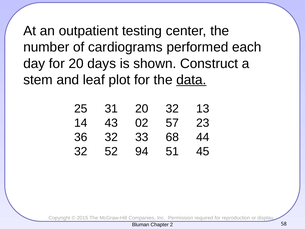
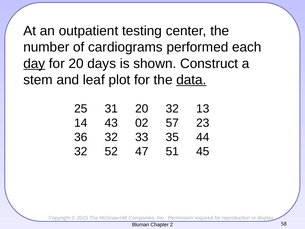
day underline: none -> present (34, 63)
68: 68 -> 35 (172, 137)
94: 94 -> 47 (142, 151)
